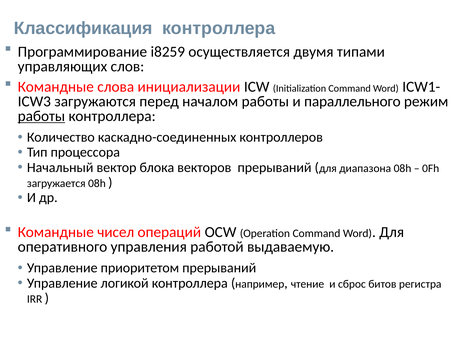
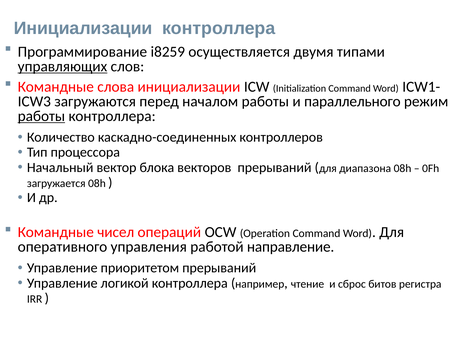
Классификация: Классификация -> Инициализации (83, 28)
управляющих underline: none -> present (62, 66)
выдаваемую: выдаваемую -> направление (291, 247)
